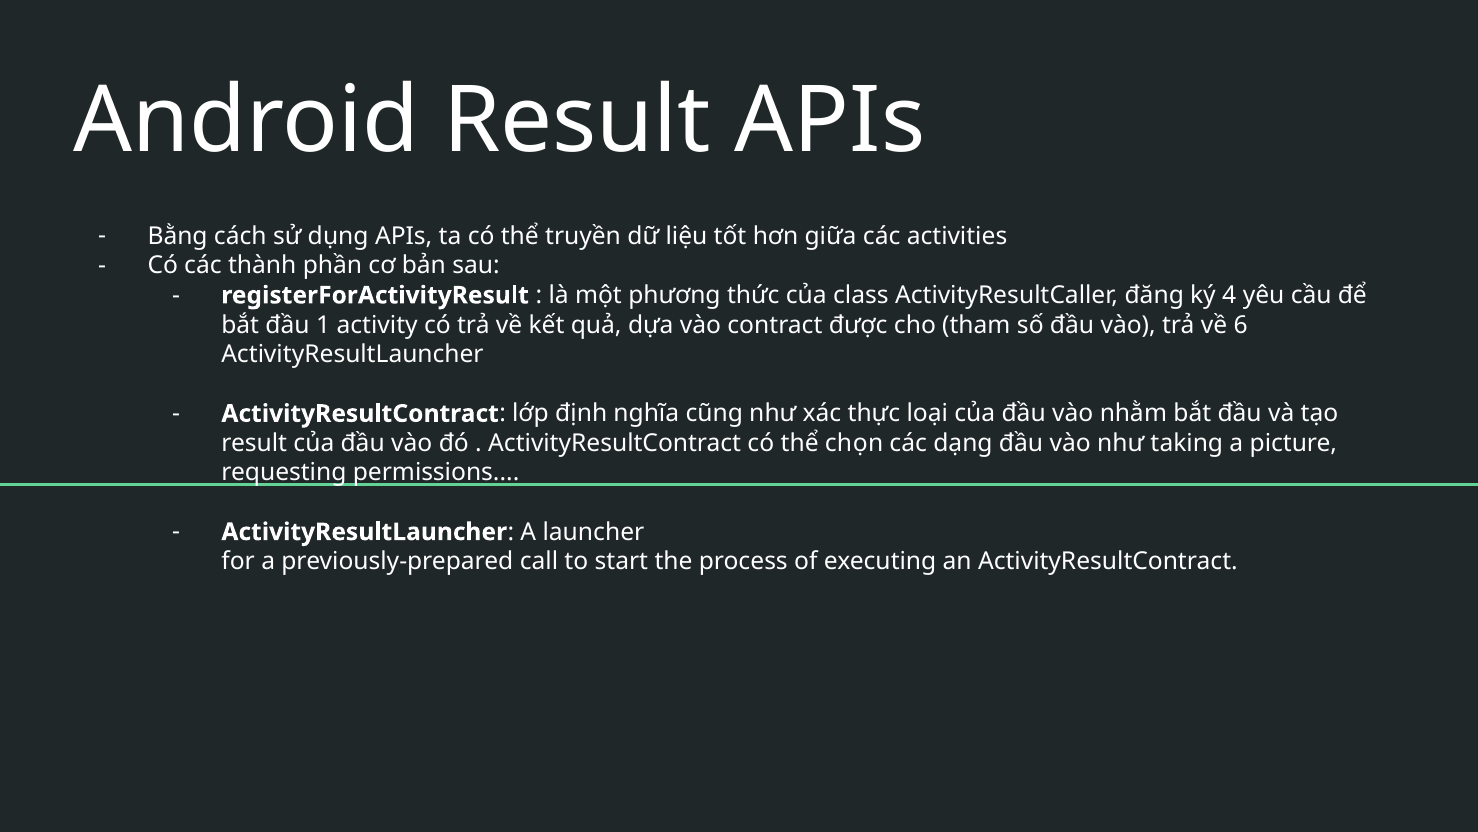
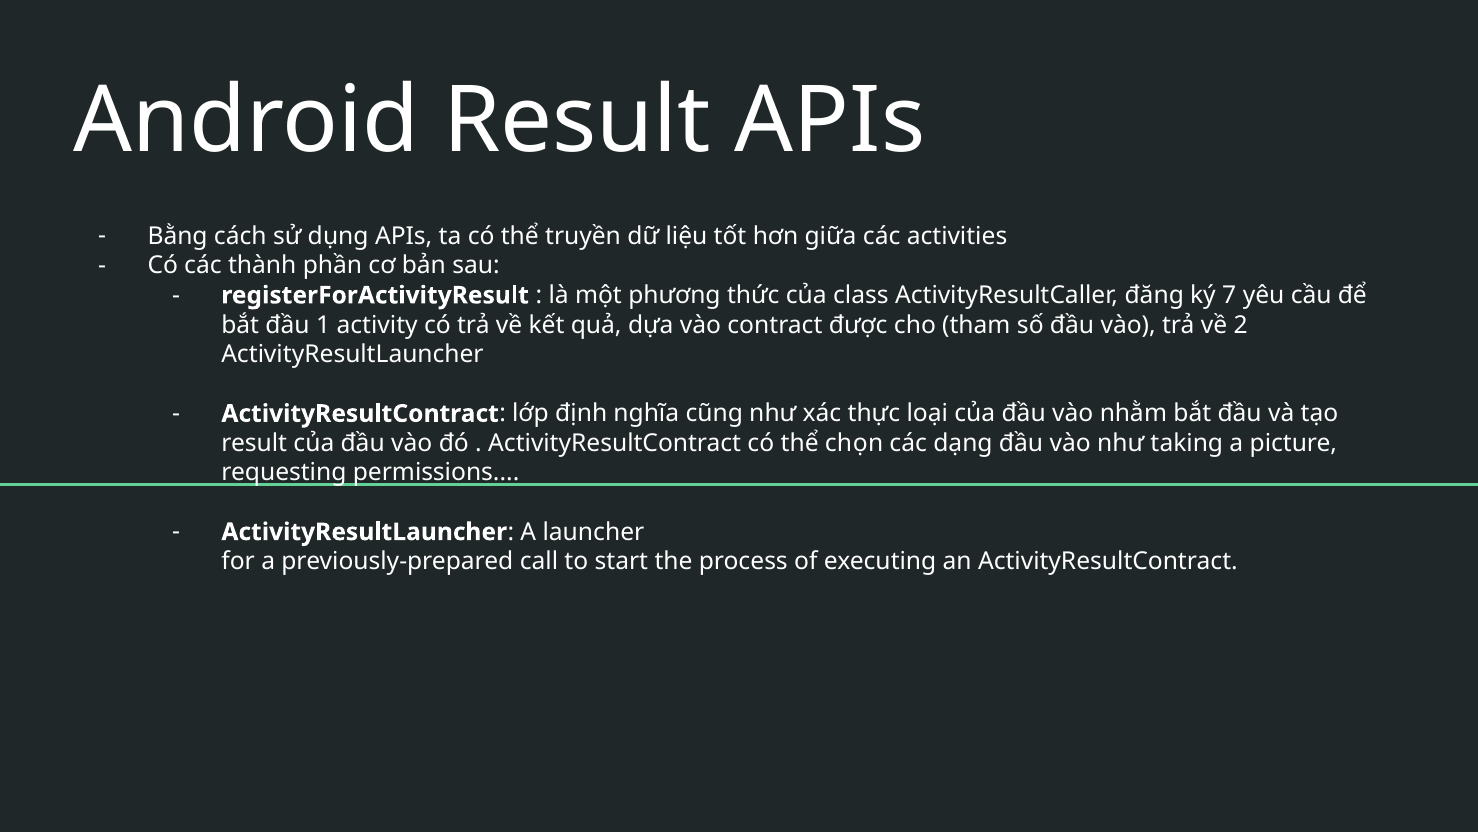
4: 4 -> 7 (1229, 295)
6: 6 -> 2 (1241, 325)
